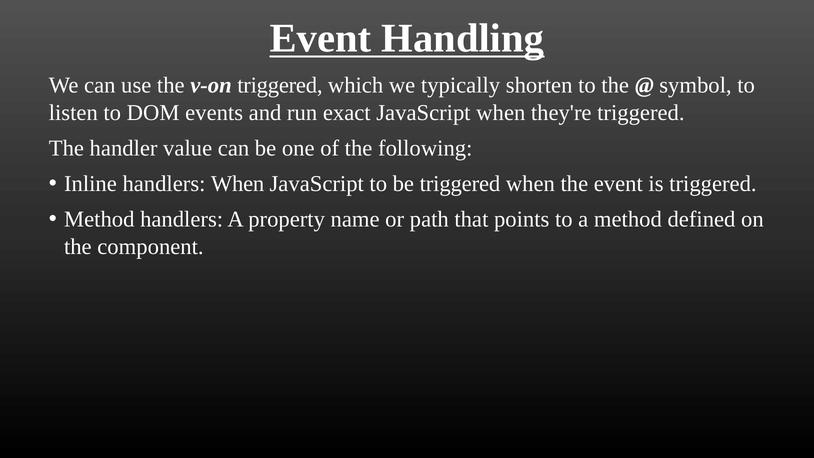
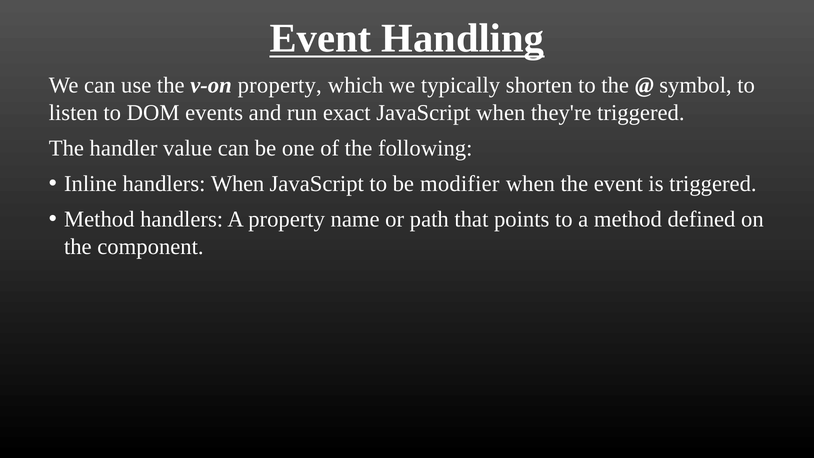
v-on triggered: triggered -> property (280, 85)
be triggered: triggered -> modifier (460, 184)
